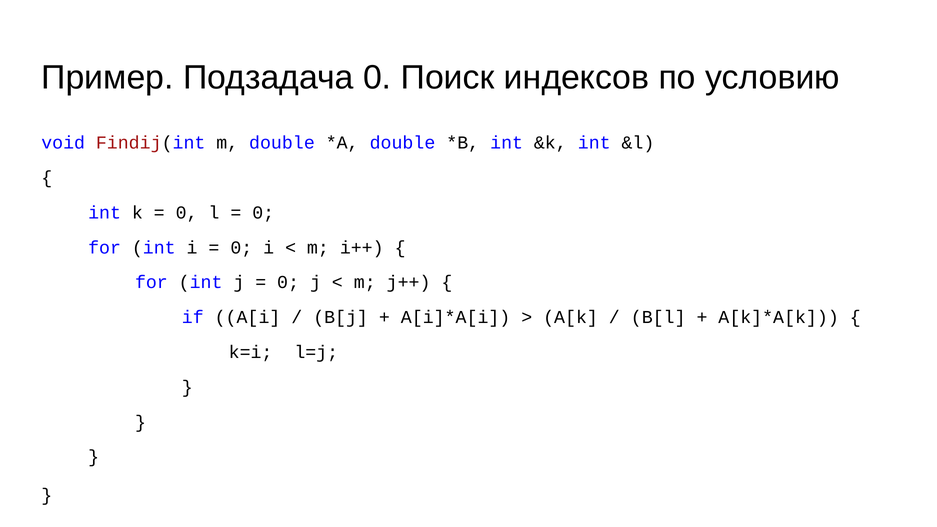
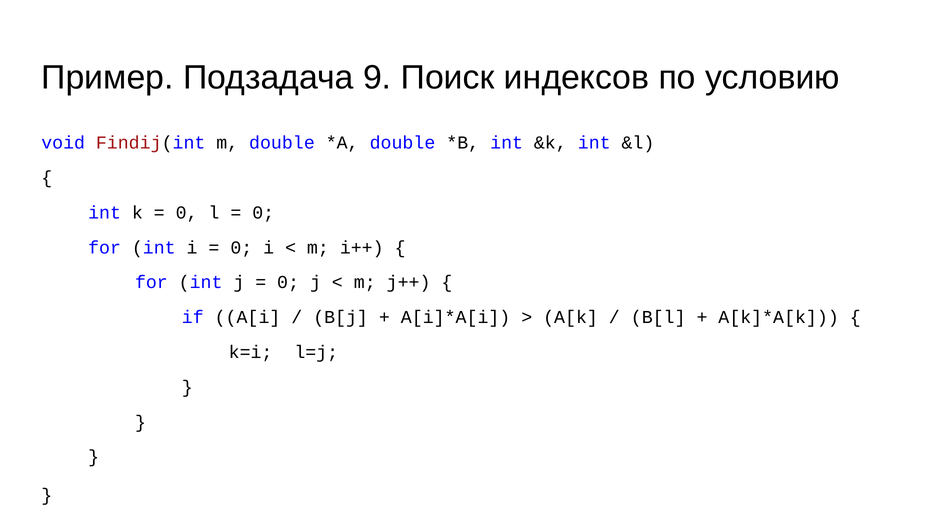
Подзадача 0: 0 -> 9 (377, 78)
